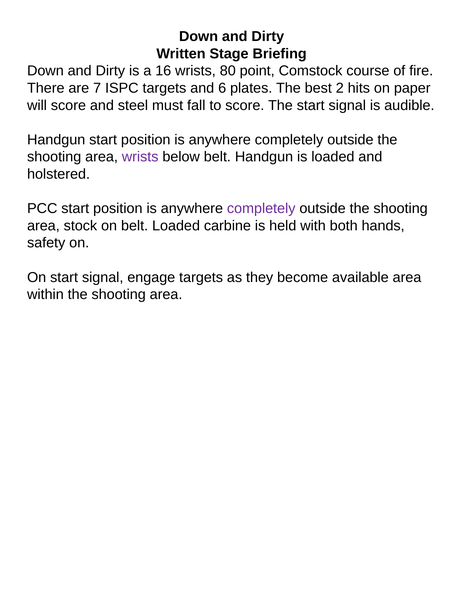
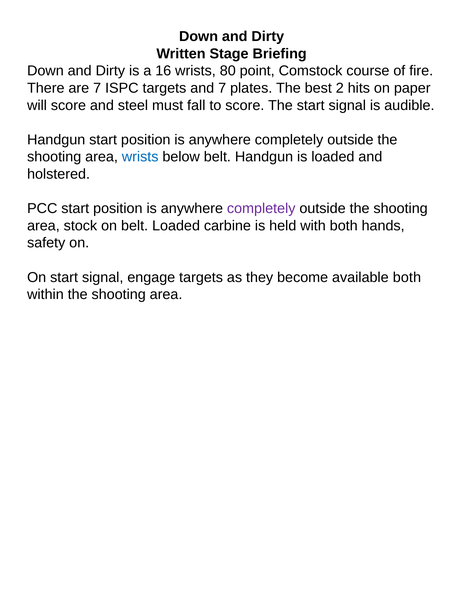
and 6: 6 -> 7 (222, 88)
wrists colour: purple -> blue (140, 157)
available area: area -> both (407, 278)
